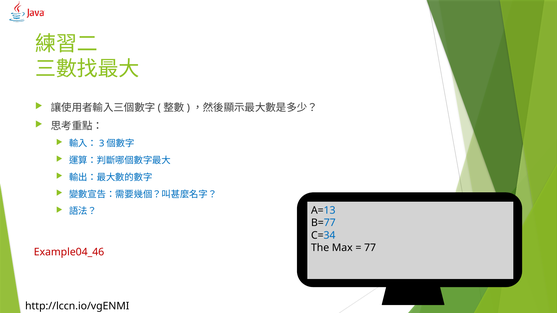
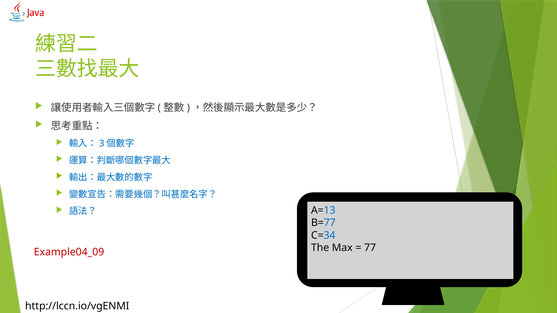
Example04_46: Example04_46 -> Example04_09 (69, 252)
